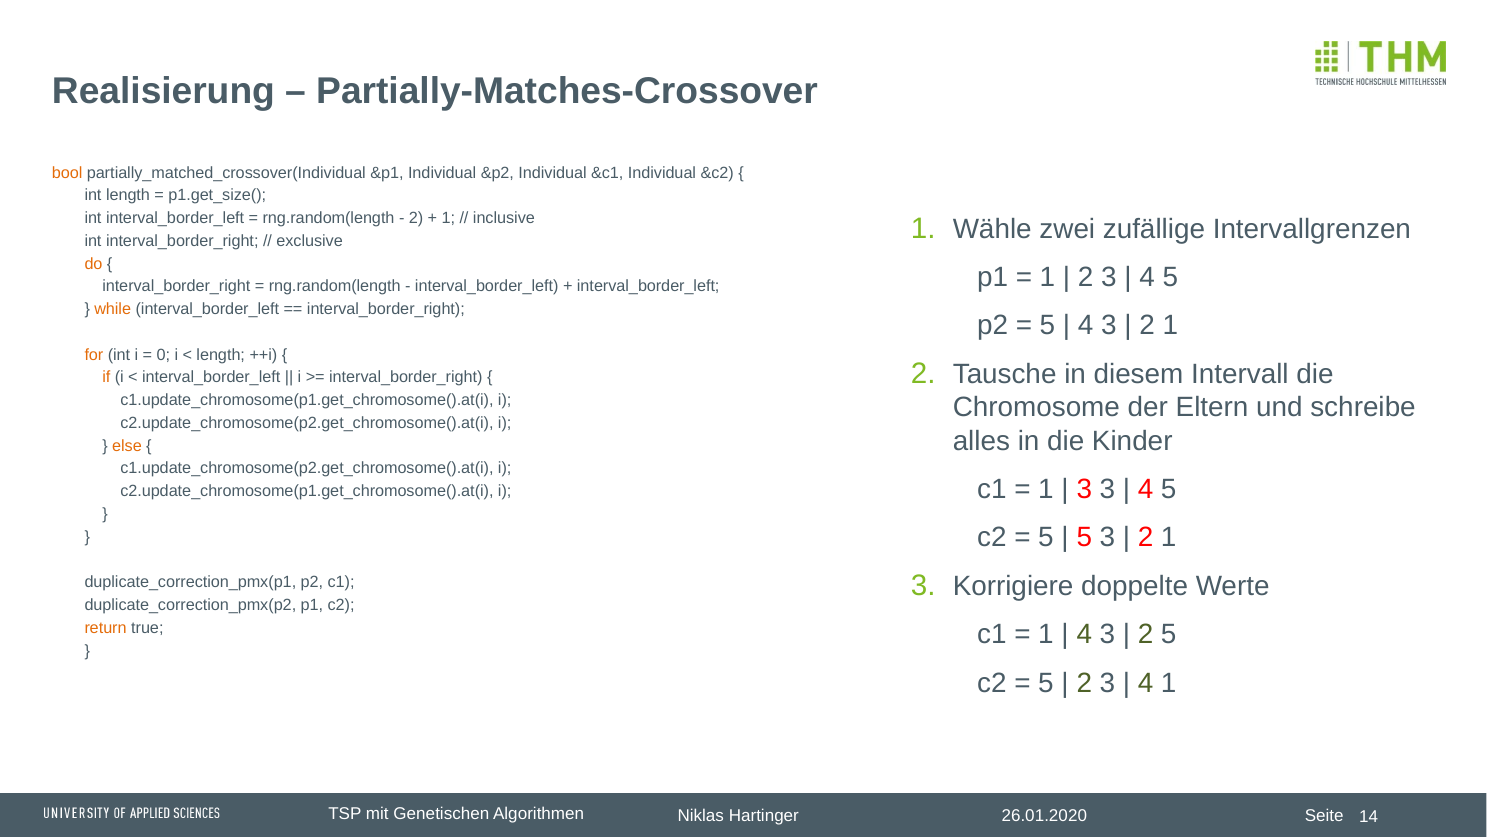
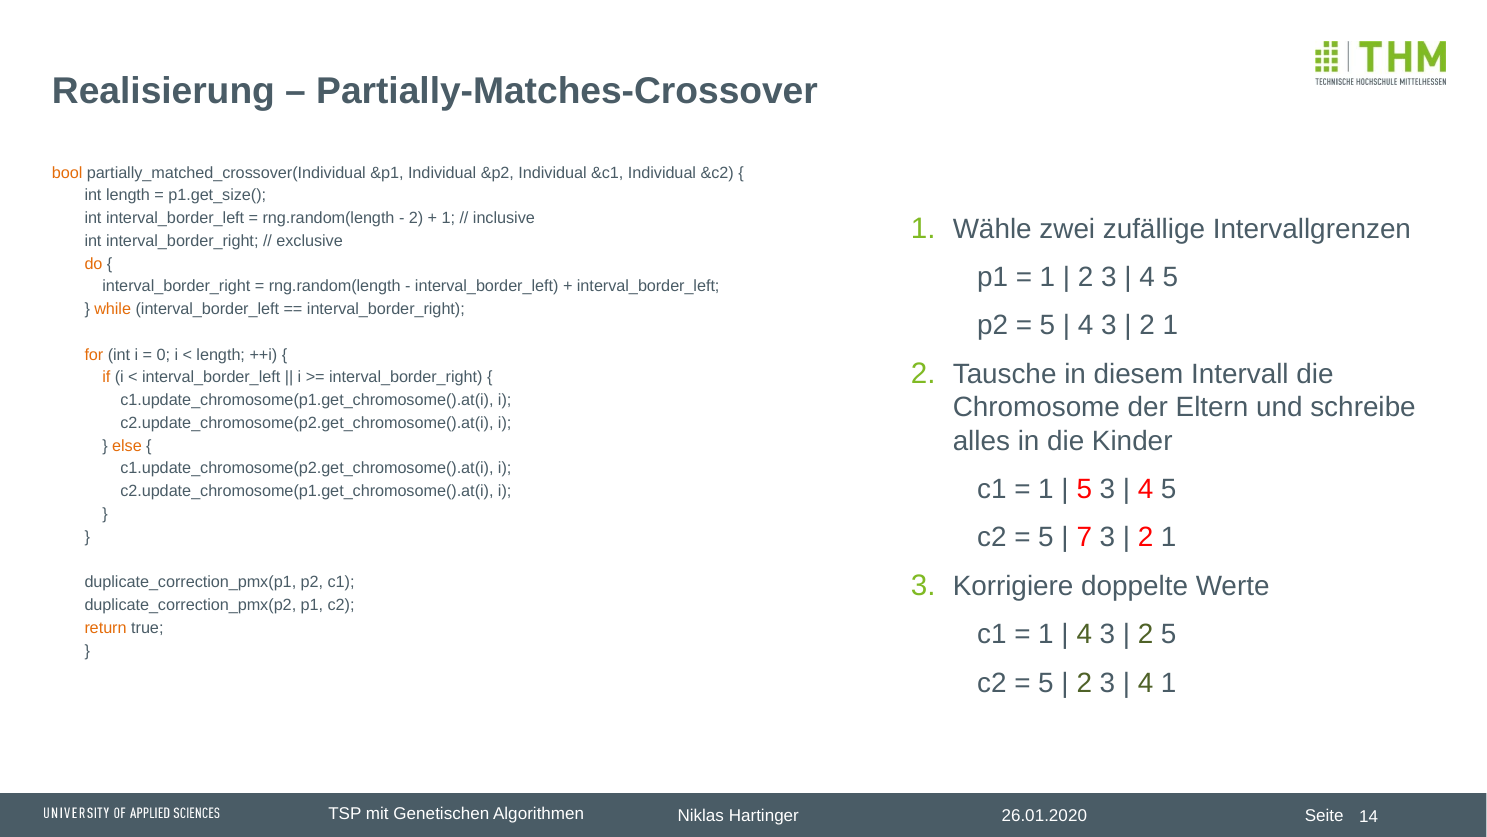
3: 3 -> 5 (1084, 489)
5: 5 -> 7 (1084, 537)
